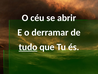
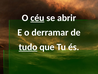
céu underline: none -> present (37, 18)
